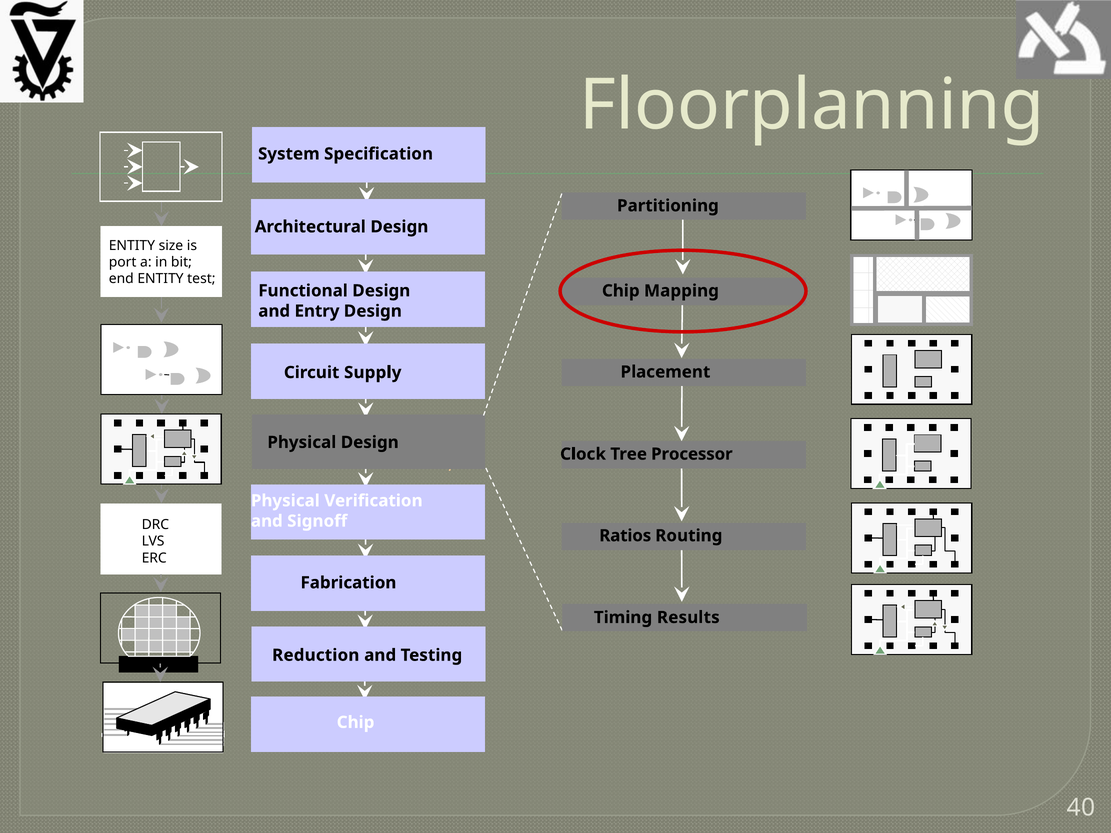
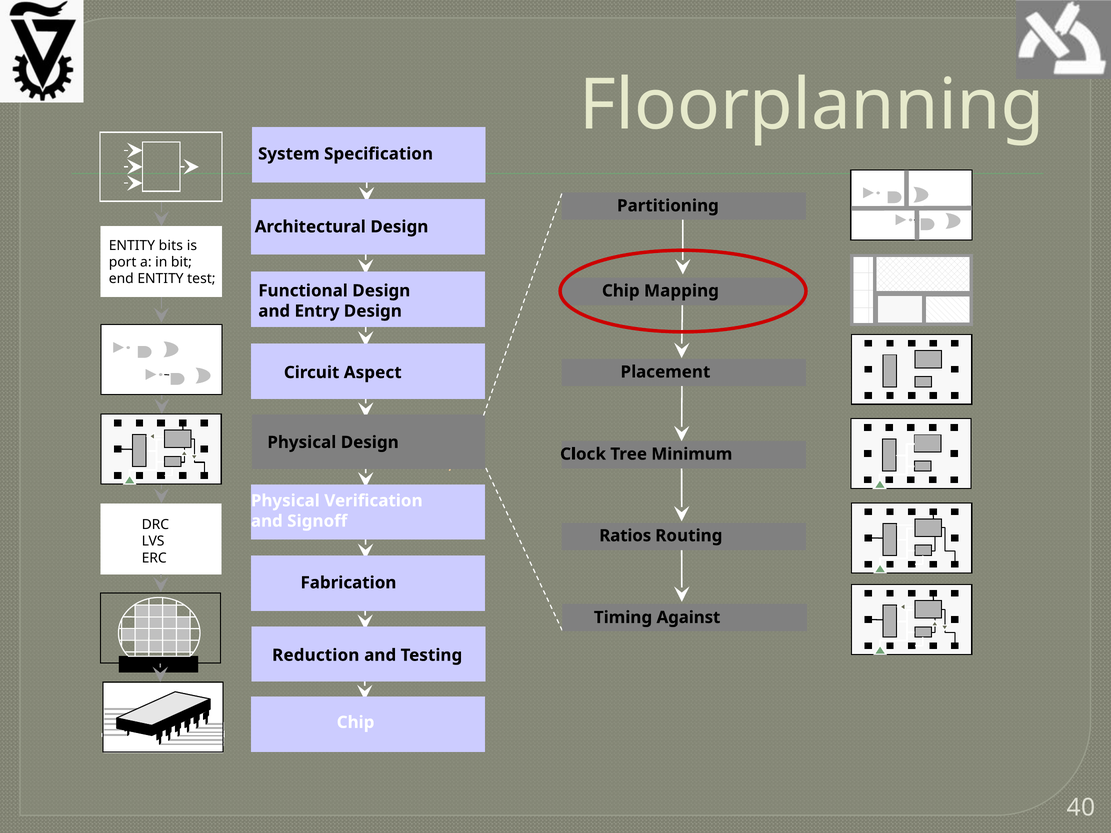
size: size -> bits (171, 246)
Supply: Supply -> Aspect (373, 373)
Processor: Processor -> Minimum (692, 454)
Results: Results -> Against (688, 618)
